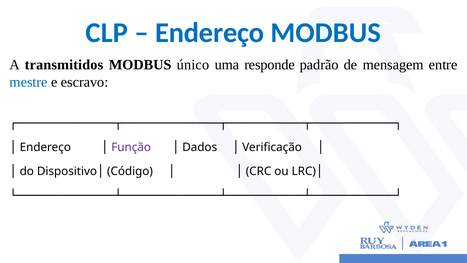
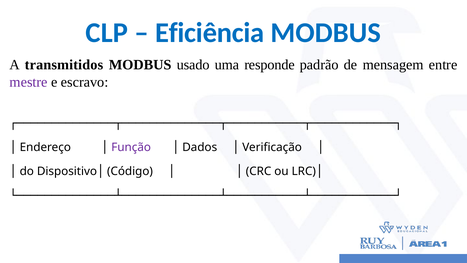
Endereço: Endereço -> Eficiência (210, 33)
único: único -> usado (193, 65)
mestre colour: blue -> purple (29, 82)
